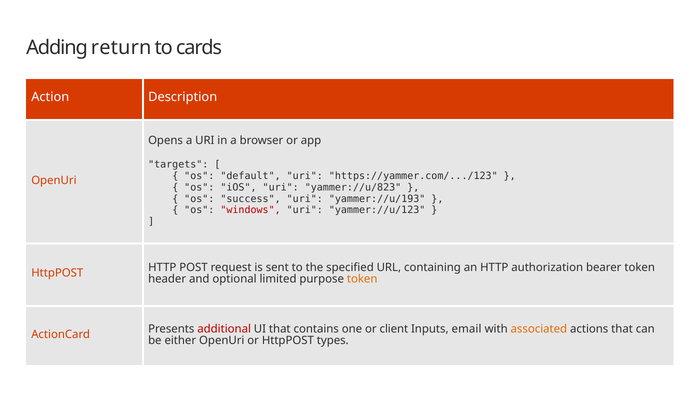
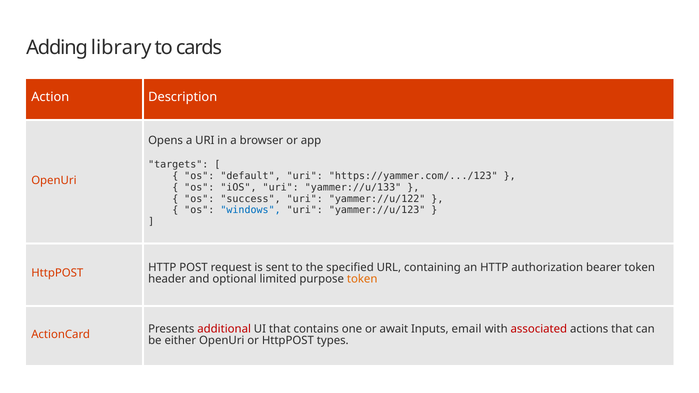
return: return -> library (121, 48)
yammer://u/823: yammer://u/823 -> yammer://u/133 (353, 187)
yammer://u/193: yammer://u/193 -> yammer://u/122 (377, 199)
windows colour: red -> blue (251, 210)
client: client -> await (394, 329)
associated colour: orange -> red (539, 329)
